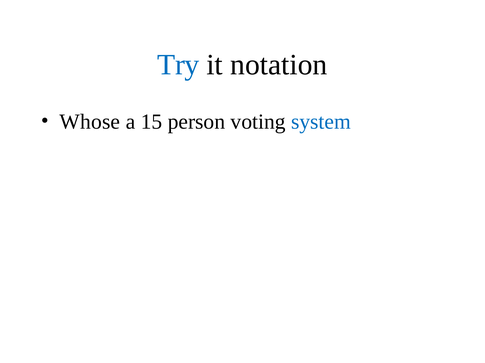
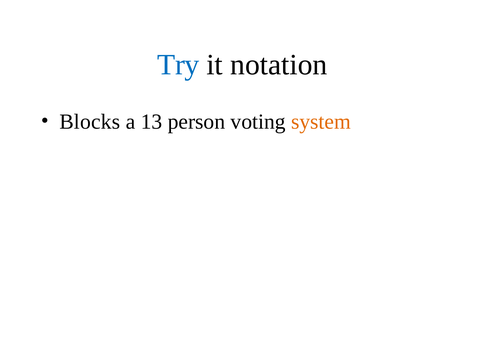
Whose: Whose -> Blocks (90, 122)
15: 15 -> 13 (152, 122)
system colour: blue -> orange (321, 122)
